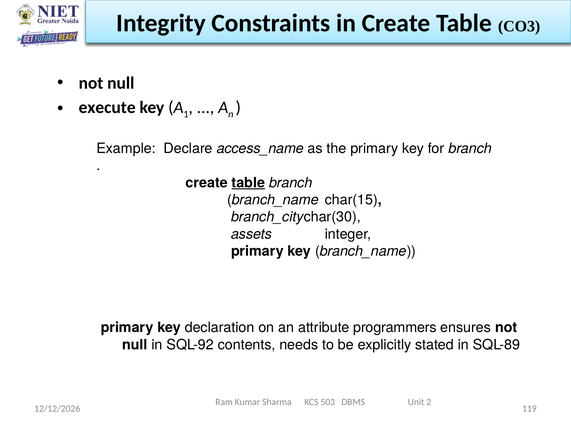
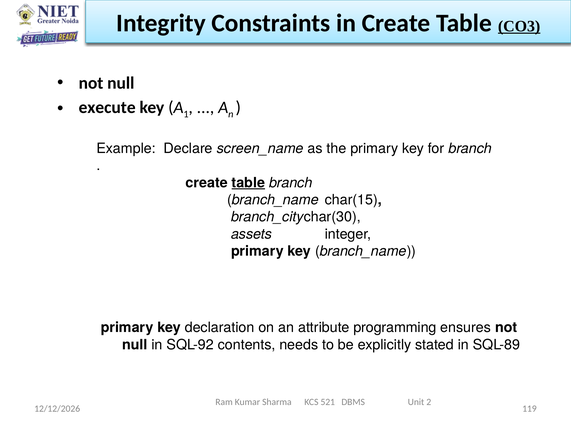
CO3 underline: none -> present (519, 26)
access_name: access_name -> screen_name (260, 149)
programmers: programmers -> programming (395, 328)
503: 503 -> 521 (328, 402)
